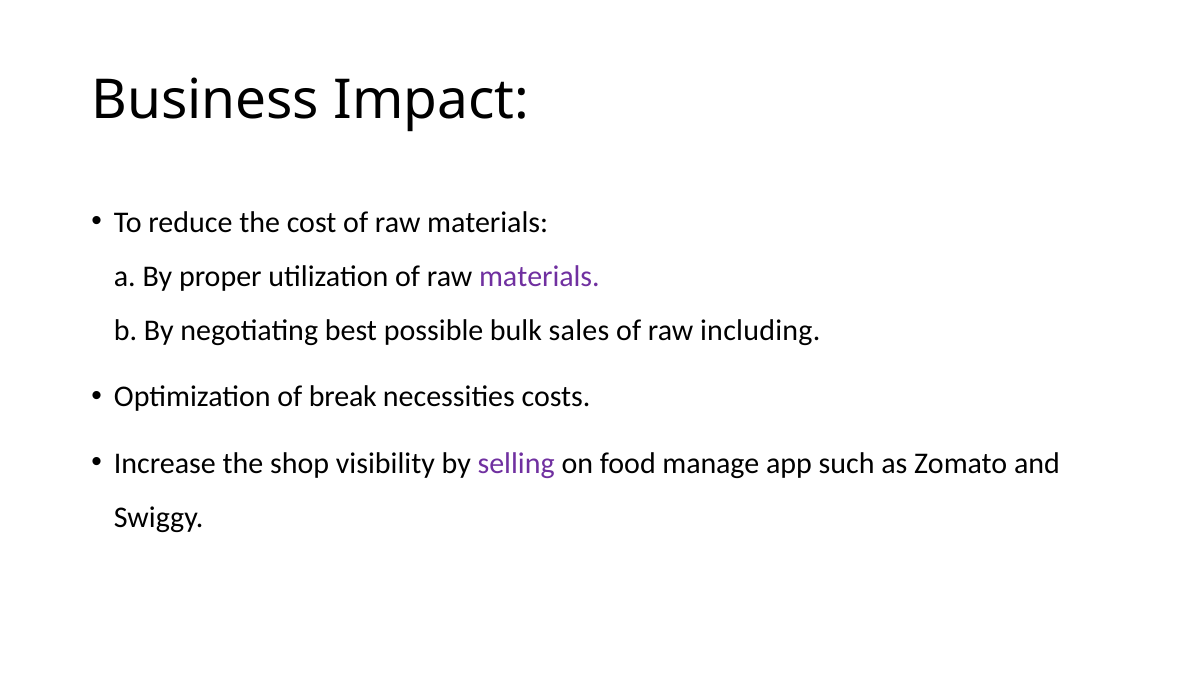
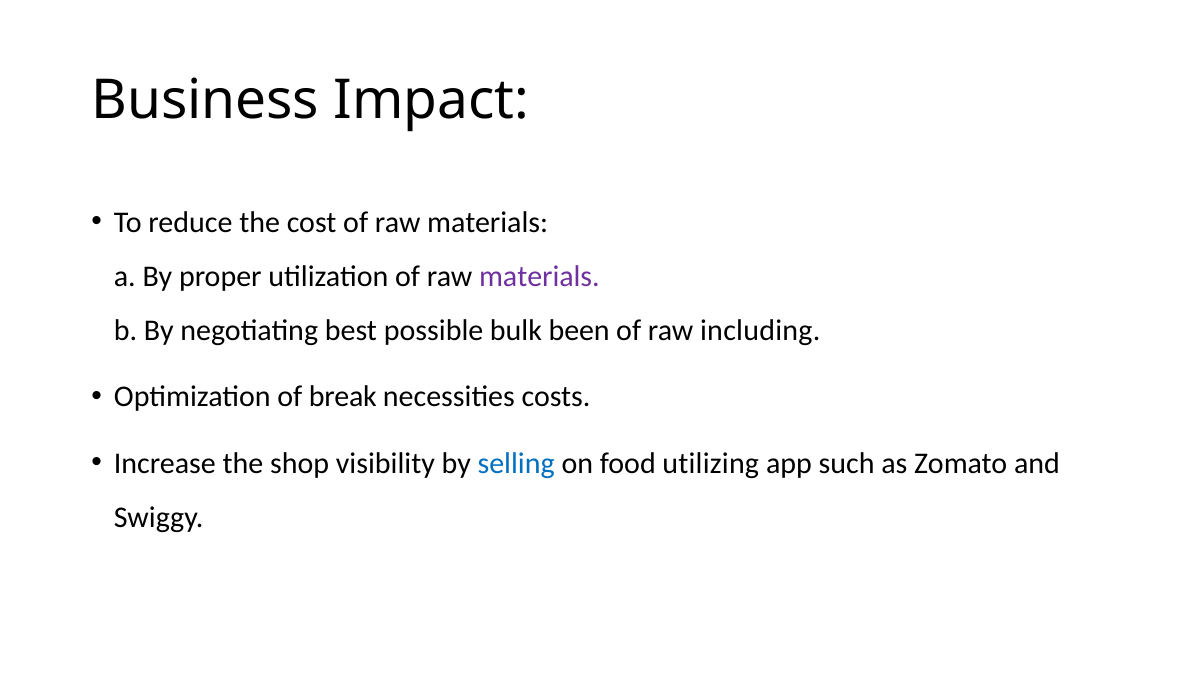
sales: sales -> been (579, 330)
selling colour: purple -> blue (516, 463)
manage: manage -> utilizing (711, 463)
